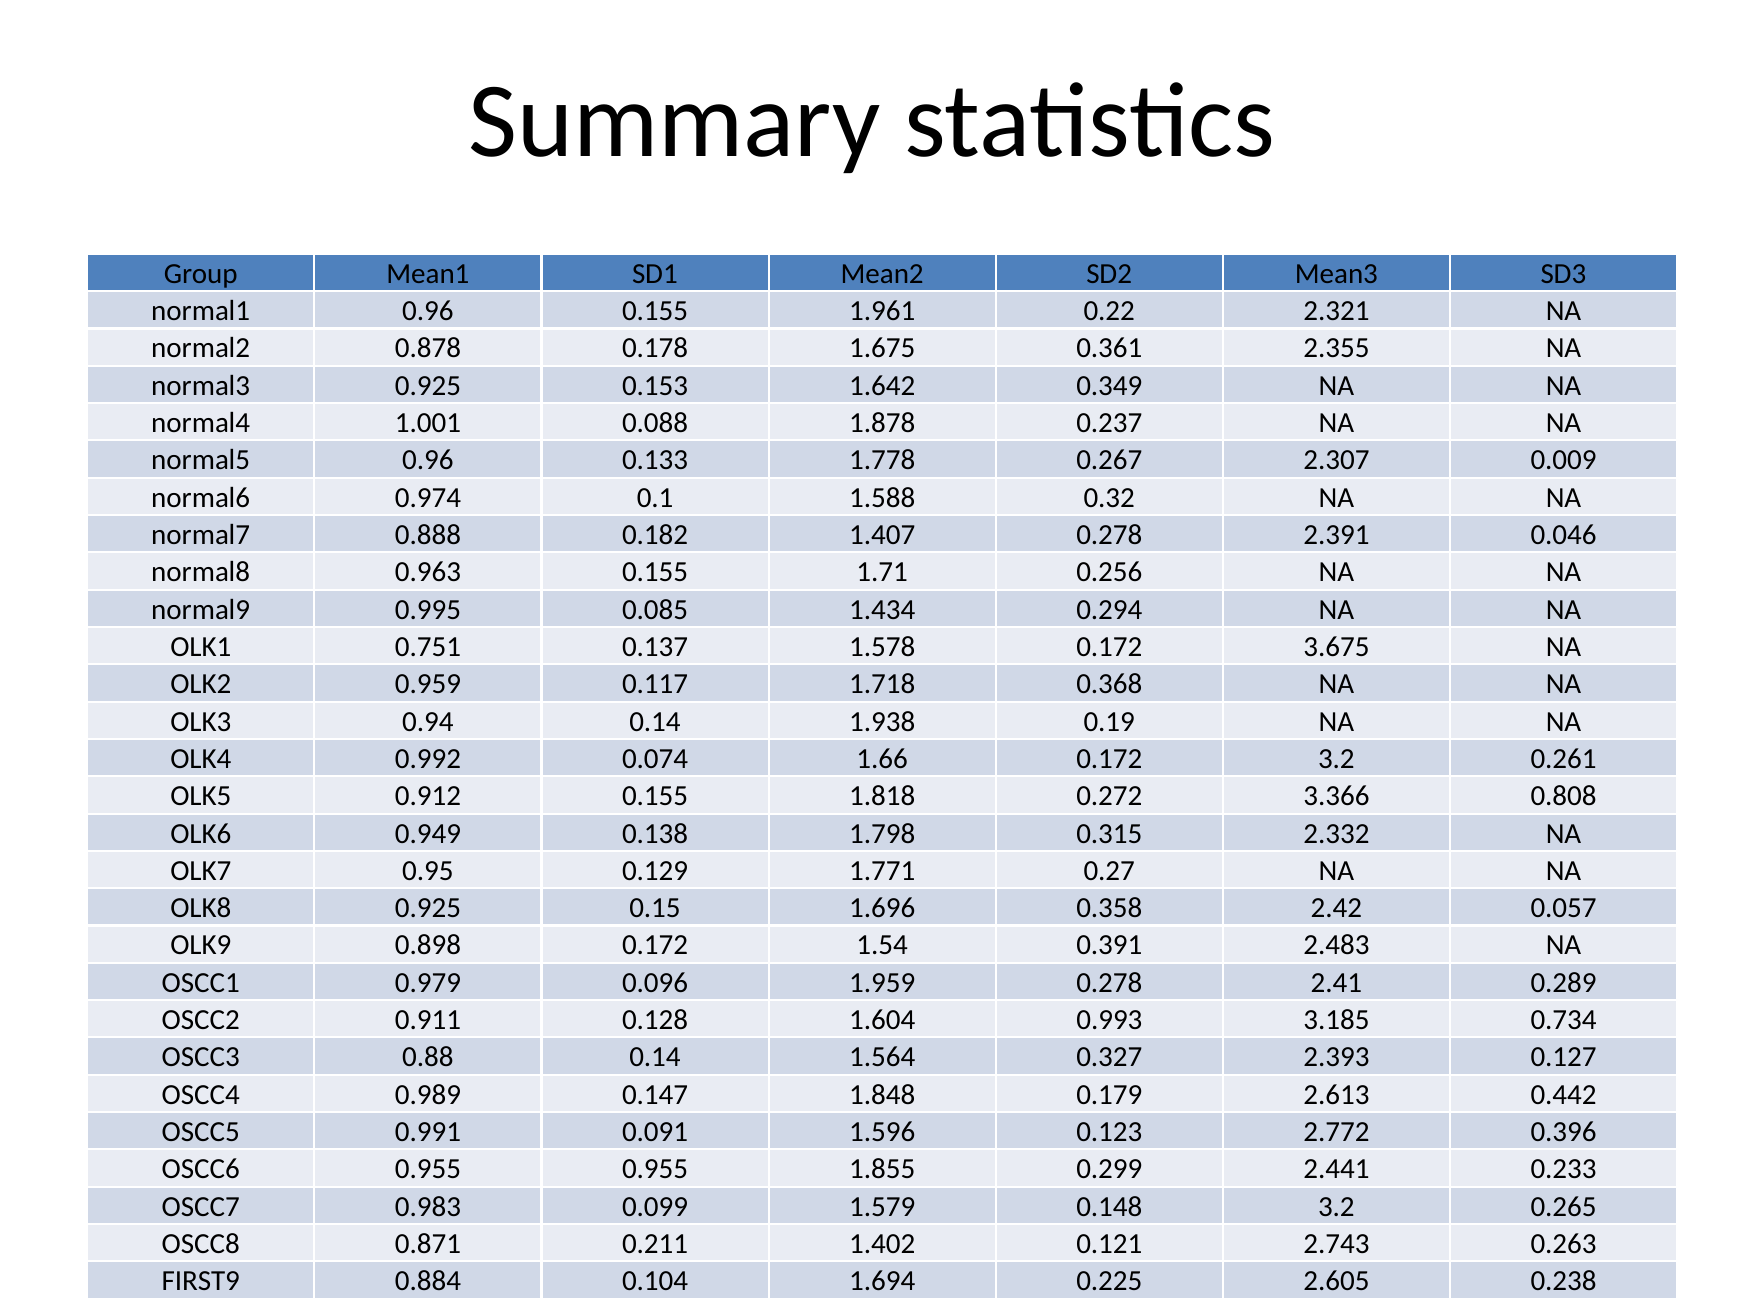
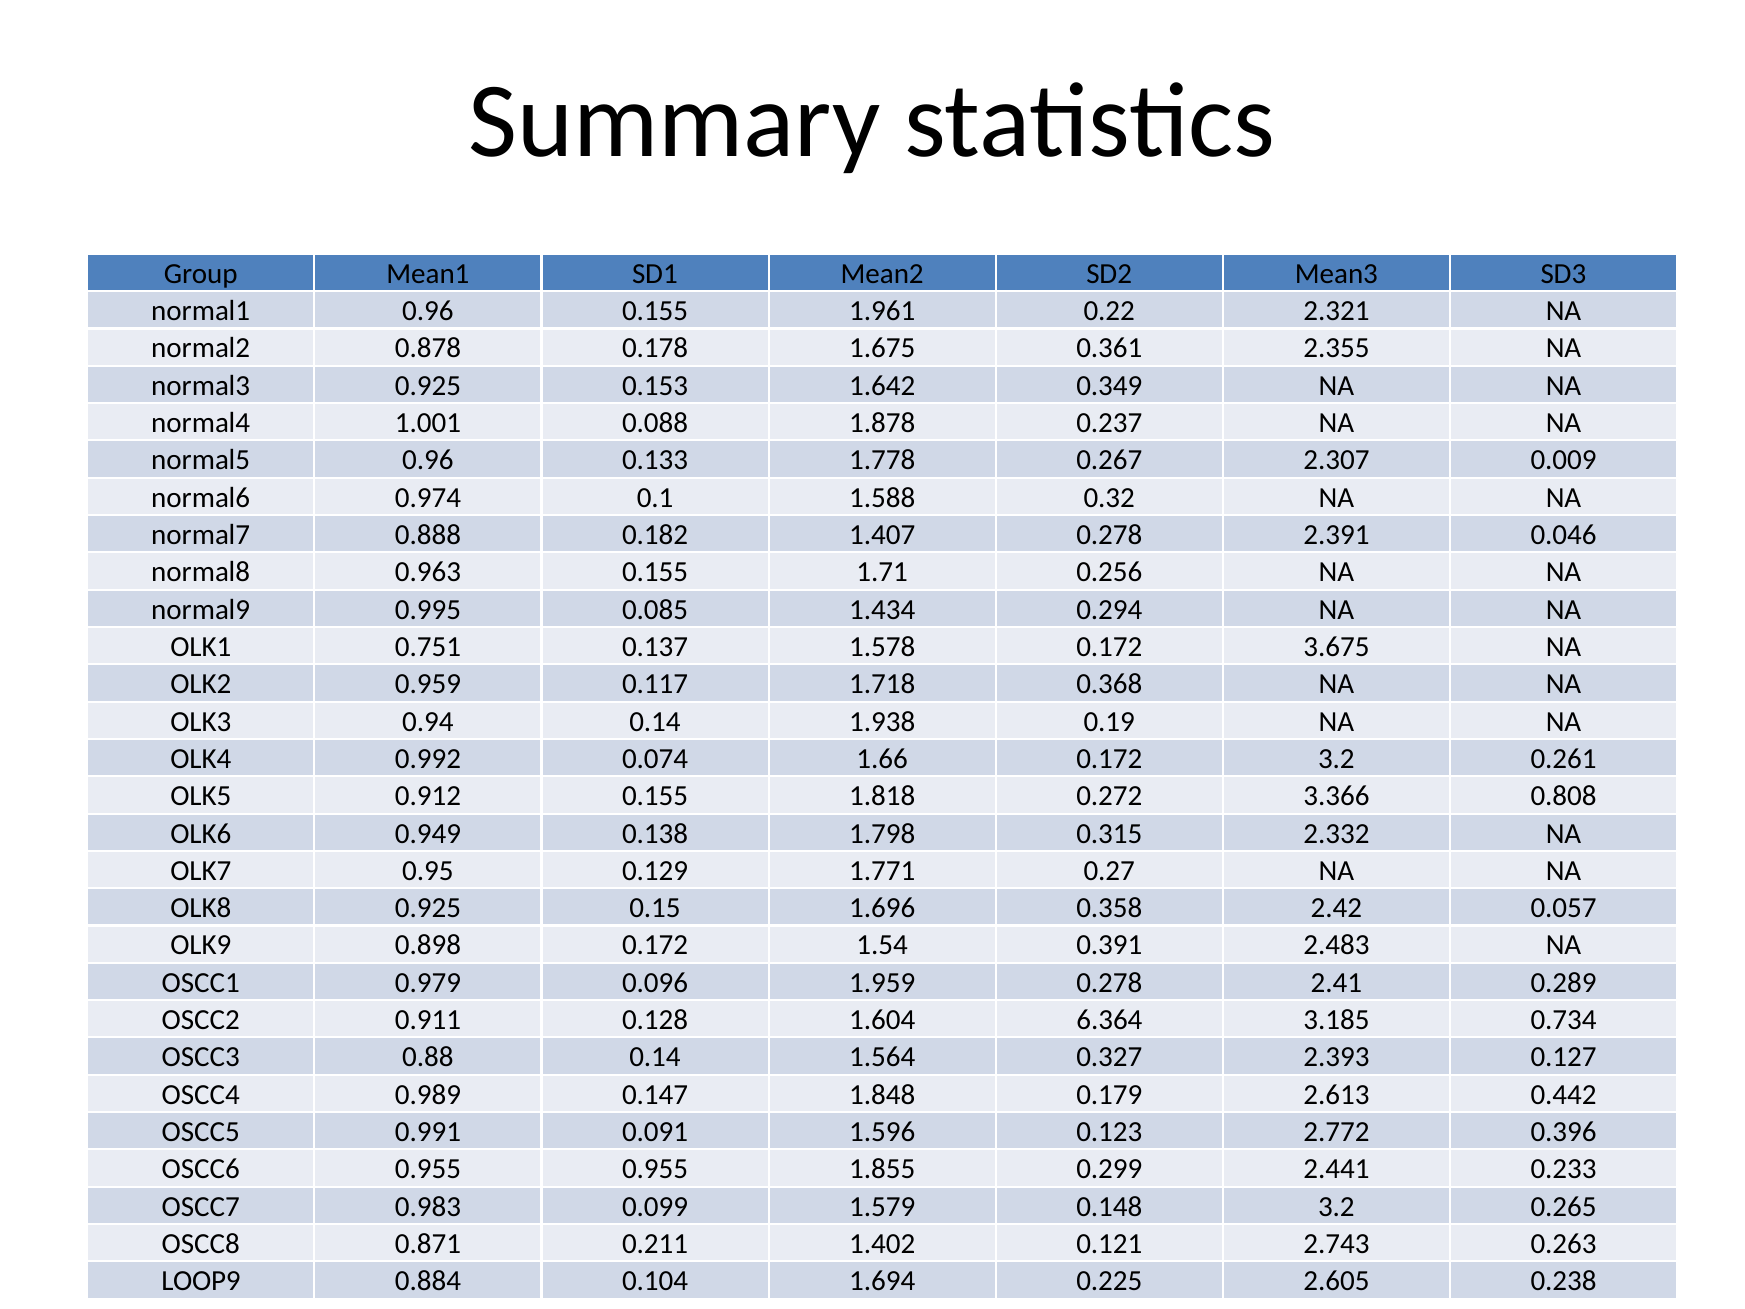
0.993: 0.993 -> 6.364 (1109, 1020)
FIRST9: FIRST9 -> LOOP9 (201, 1281)
